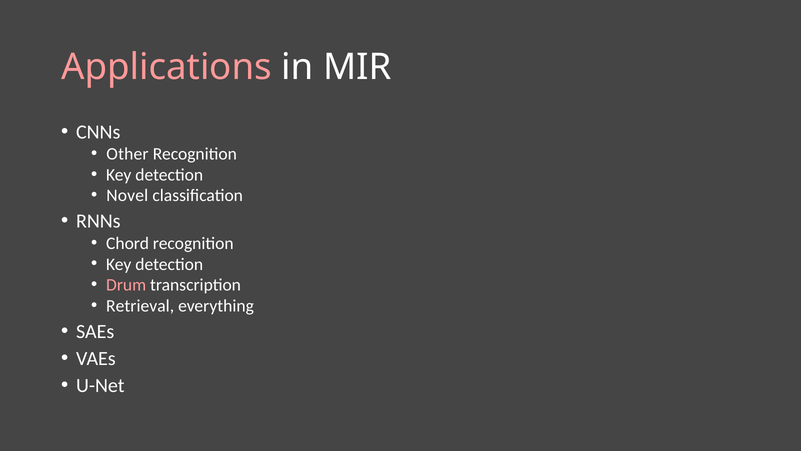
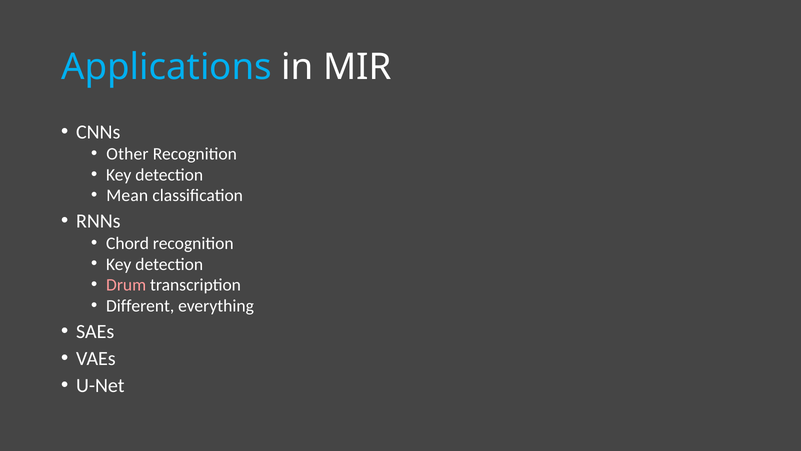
Applications colour: pink -> light blue (166, 67)
Novel: Novel -> Mean (127, 196)
Retrieval: Retrieval -> Different (140, 306)
